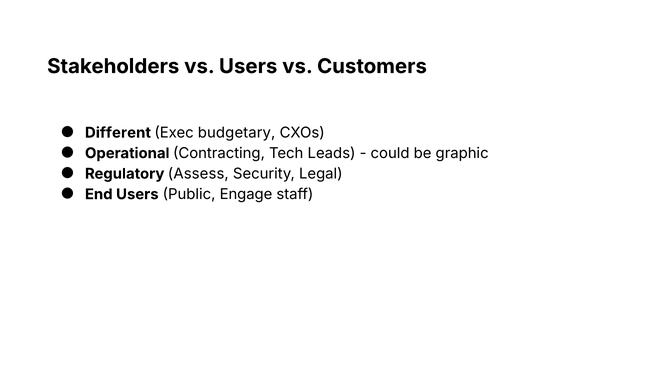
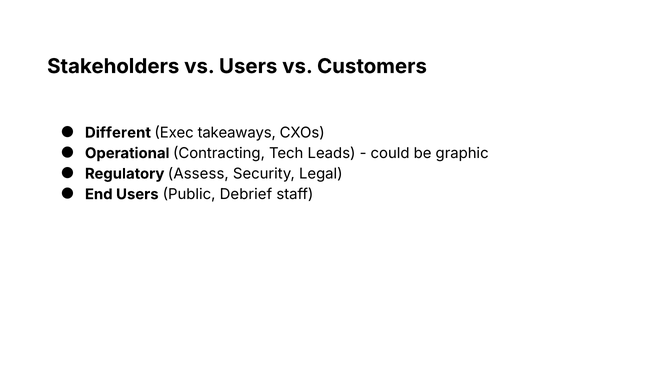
budgetary: budgetary -> takeaways (237, 133)
Engage: Engage -> Debrief (246, 195)
